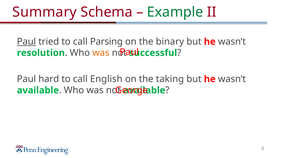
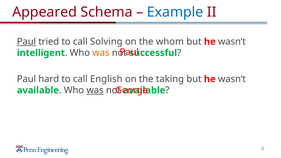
Summary: Summary -> Appeared (45, 12)
Example colour: green -> blue (175, 12)
Parsing: Parsing -> Solving (106, 42)
binary: binary -> whom (170, 42)
resolution: resolution -> intelligent (41, 53)
was underline: none -> present (95, 90)
